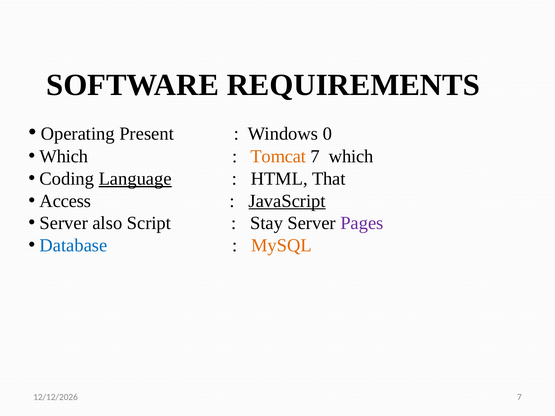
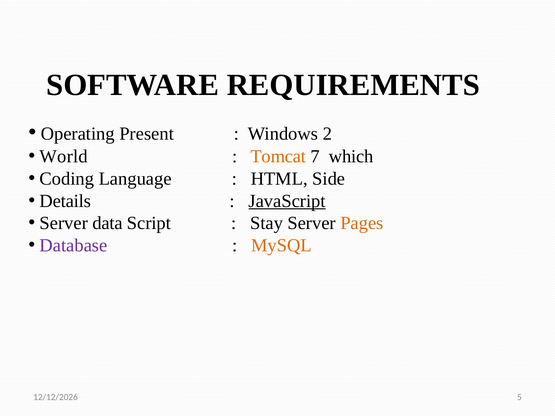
0: 0 -> 2 (327, 134)
Which: Which -> World (64, 157)
Language underline: present -> none (135, 179)
That: That -> Side (329, 179)
Access: Access -> Details (65, 201)
also: also -> data (107, 223)
Pages colour: purple -> orange (362, 223)
Database colour: blue -> purple (73, 245)
7: 7 -> 5 (519, 397)
